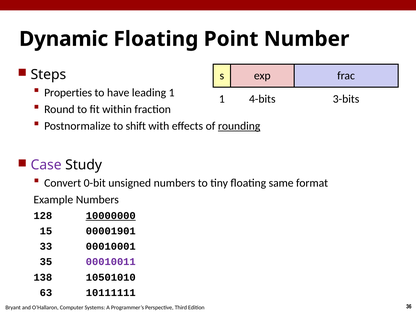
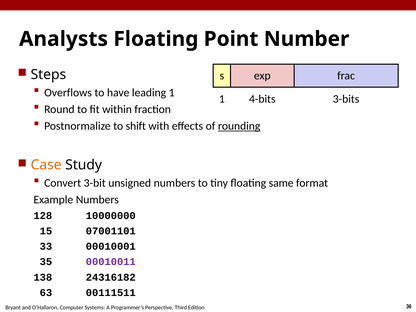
Dynamic: Dynamic -> Analysts (64, 39)
Properties: Properties -> Overflows (68, 93)
Case colour: purple -> orange (46, 165)
0-bit: 0-bit -> 3-bit (95, 183)
10000000 underline: present -> none (111, 216)
00001901: 00001901 -> 07001101 (111, 231)
10501010: 10501010 -> 24316182 (111, 277)
10111111: 10111111 -> 00111511 (111, 293)
